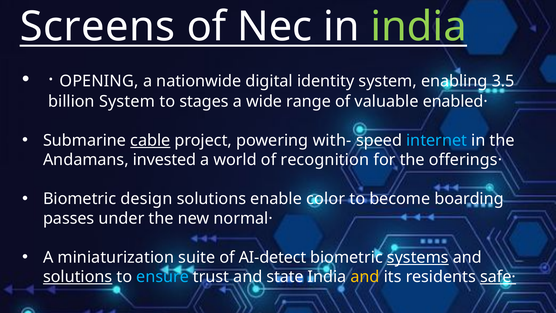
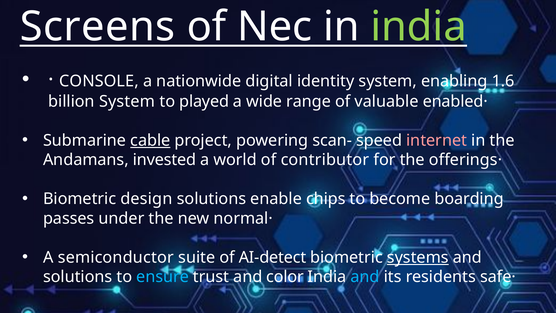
OPENING: OPENING -> CONSOLE (99, 81)
3.5: 3.5 -> 1.6 (503, 81)
stages: stages -> played (204, 101)
with-: with- -> scan- (332, 140)
internet colour: light blue -> pink (437, 140)
recognition: recognition -> contributor (325, 160)
color: color -> chips (326, 199)
miniaturization: miniaturization -> semiconductor (116, 257)
solutions underline: present -> none (78, 277)
state: state -> color (285, 277)
and colour: yellow -> light blue (365, 277)
safe· underline: present -> none (498, 277)
